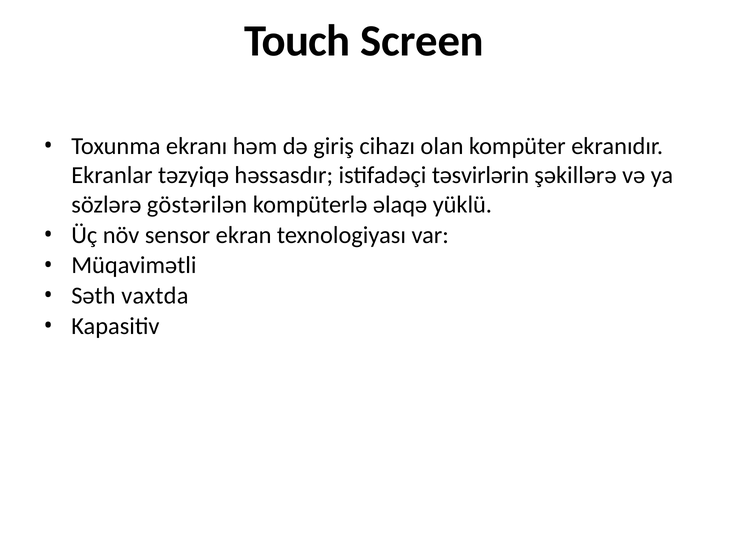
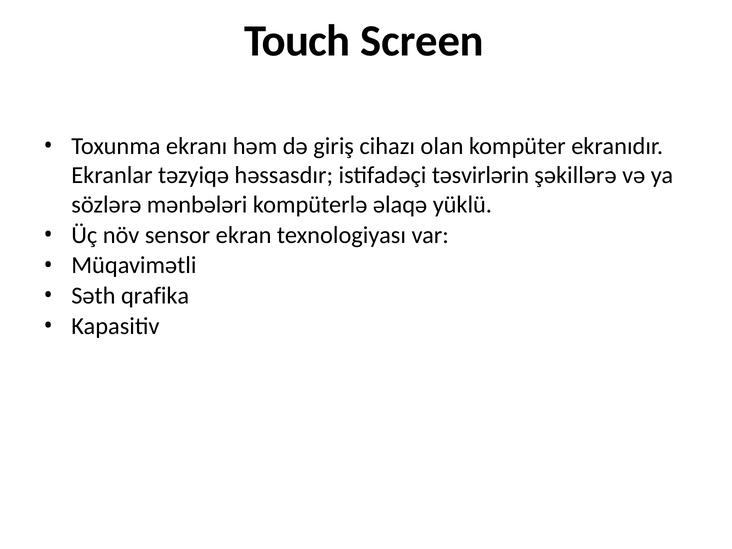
göstərilən: göstərilən -> mənbələri (197, 205)
vaxtda: vaxtda -> qrafika (155, 296)
